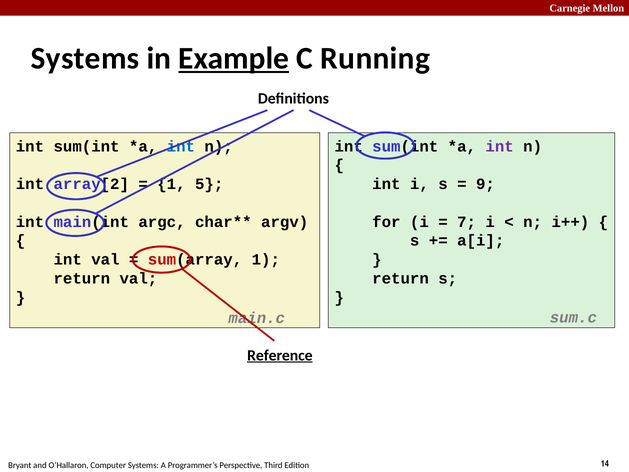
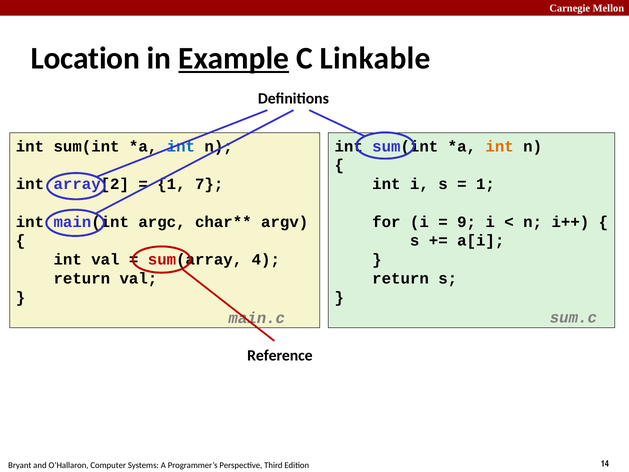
Systems: Systems -> Location (85, 58)
Running: Running -> Linkable (375, 58)
int colour: purple -> orange (500, 146)
5: 5 -> 7 (209, 184)
9: 9 -> 1 (485, 184)
7: 7 -> 9 (467, 222)
sum(array 1: 1 -> 4 (266, 260)
Reference underline: present -> none (280, 355)
